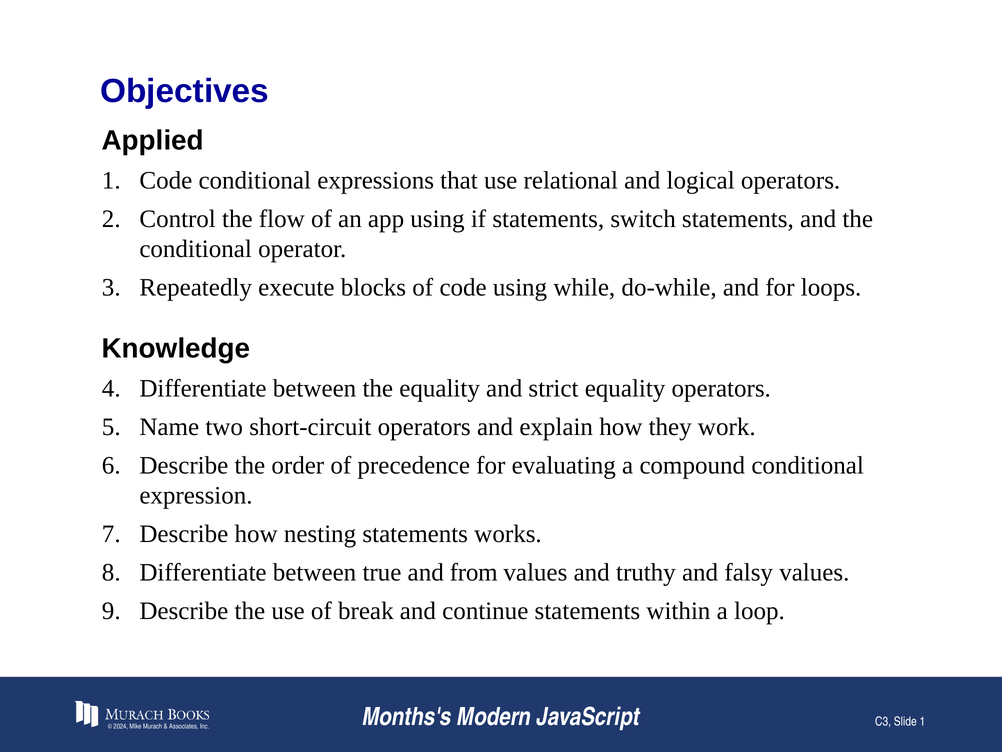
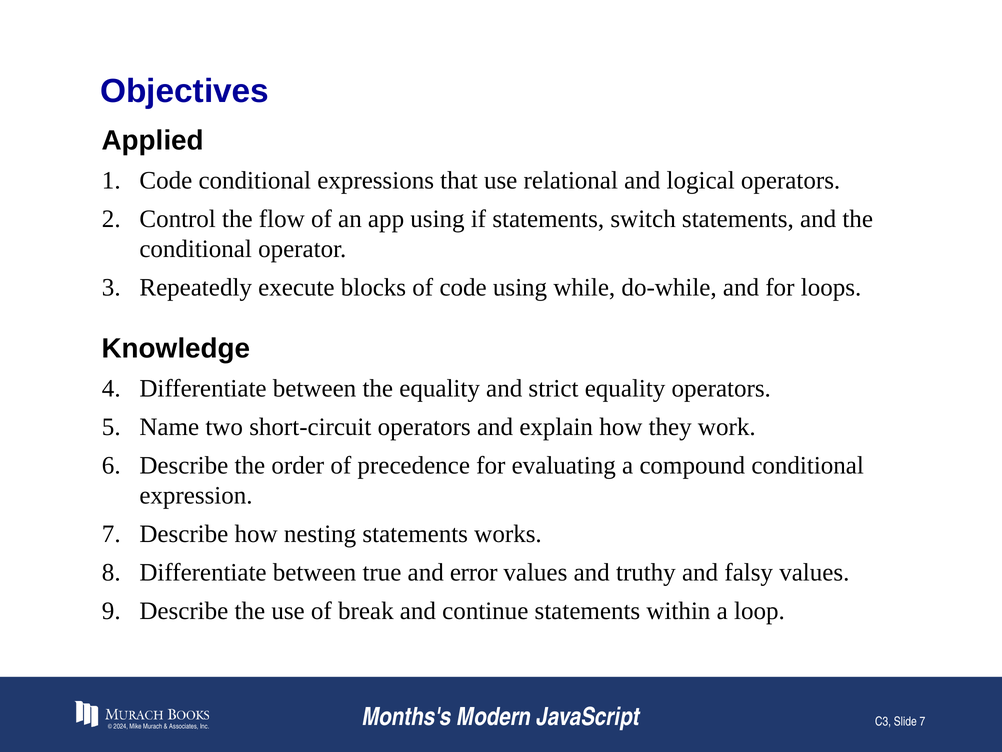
from: from -> error (474, 572)
Slide 1: 1 -> 7 (922, 721)
